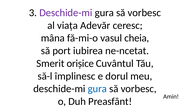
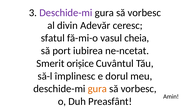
viața: viața -> divin (67, 25)
mâna: mâna -> sfatul (53, 38)
gura colour: blue -> orange (97, 89)
